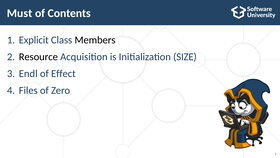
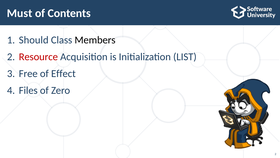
Explicit: Explicit -> Should (34, 40)
Resource colour: black -> red (38, 57)
SIZE: SIZE -> LIST (185, 57)
Endl: Endl -> Free (28, 73)
